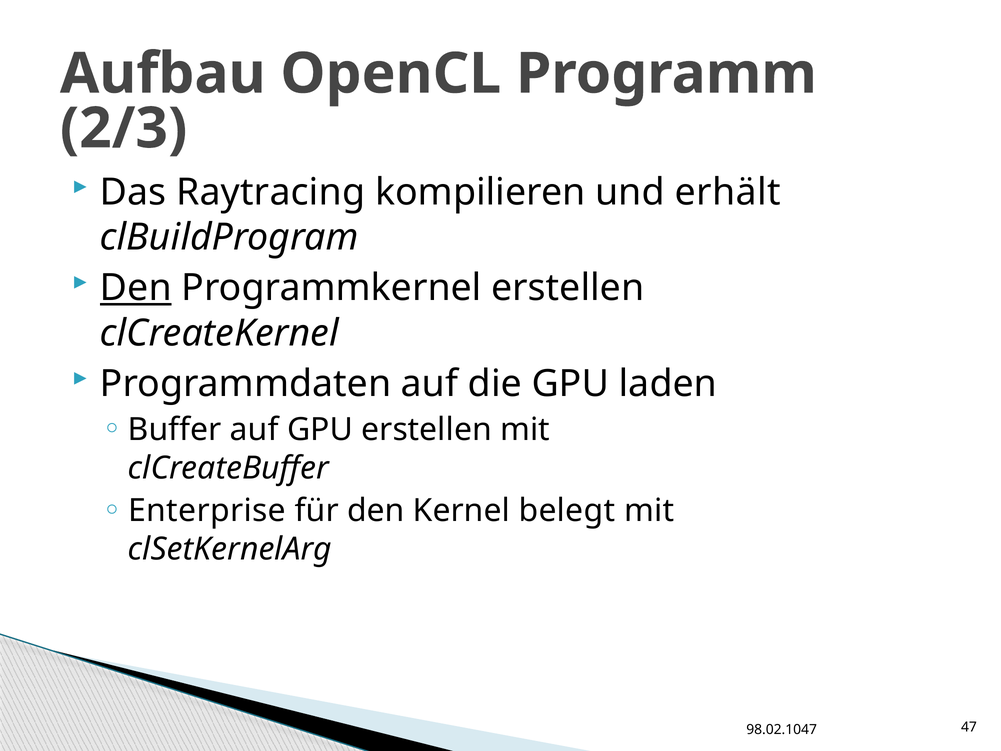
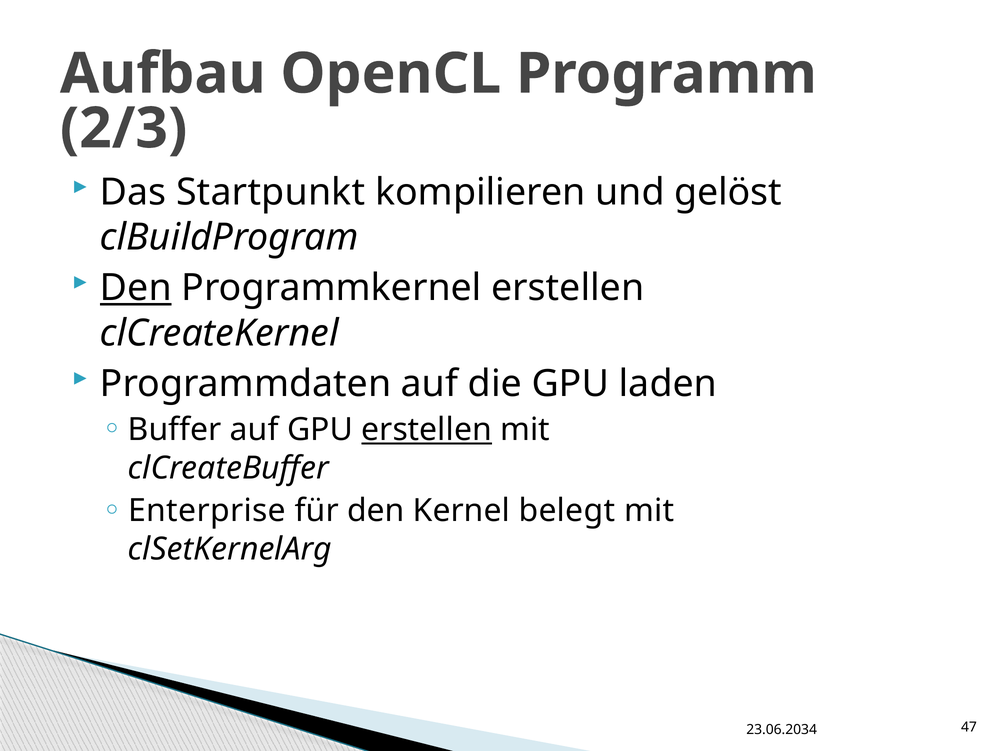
Raytracing: Raytracing -> Startpunkt (271, 192)
erhält: erhält -> gelöst (728, 192)
erstellen underline: none -> present (427, 430)
98.02.1047: 98.02.1047 -> 23.06.2034 (782, 729)
